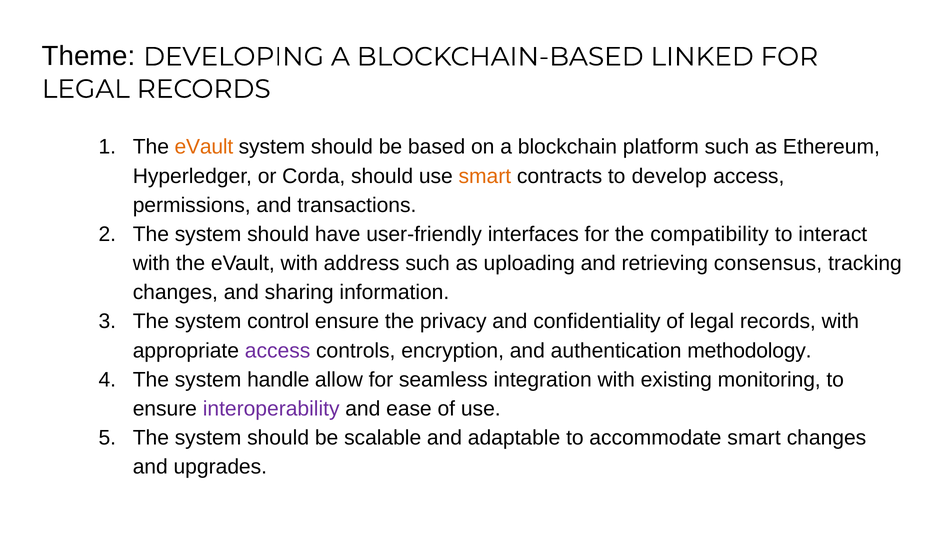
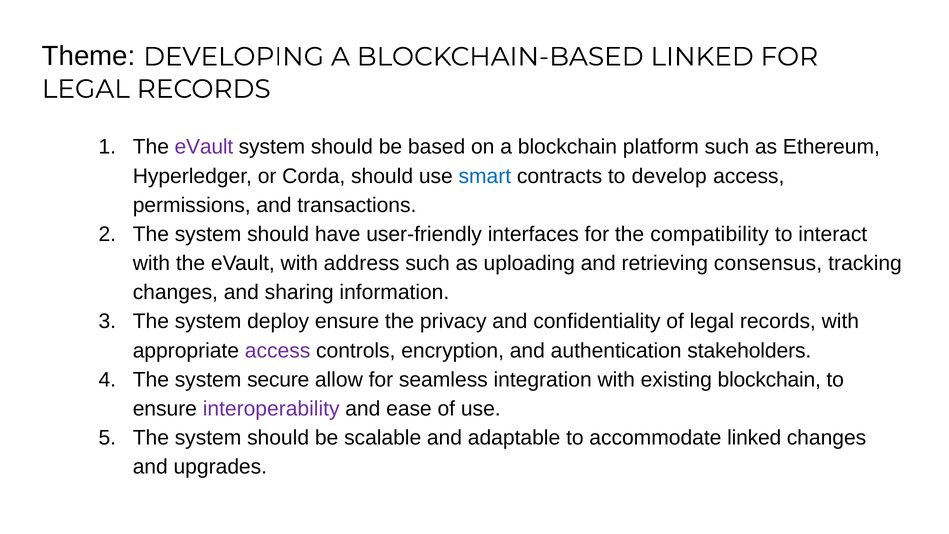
eVault colour: orange -> purple (204, 147)
smart colour: orange -> blue (485, 176)
control: control -> deploy (278, 321)
methodology: methodology -> stakeholders (749, 350)
handle: handle -> secure (278, 380)
existing monitoring: monitoring -> blockchain (769, 380)
accommodate smart: smart -> linked (754, 438)
